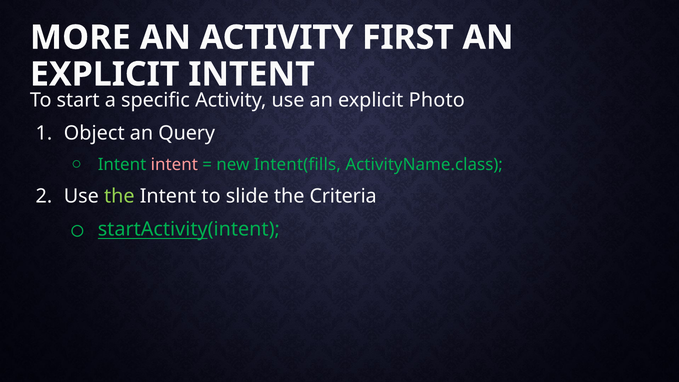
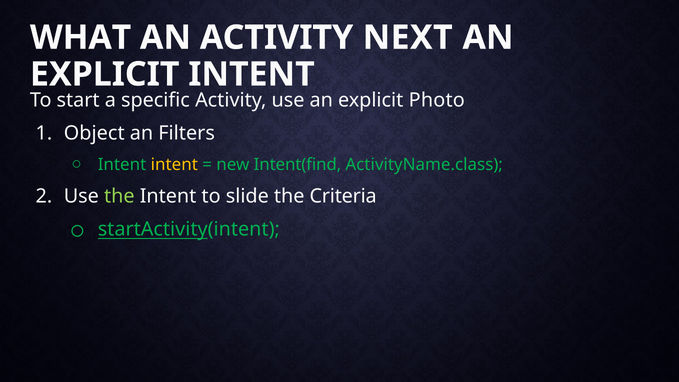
MORE: MORE -> WHAT (81, 38)
FIRST: FIRST -> NEXT (408, 38)
Query: Query -> Filters (187, 133)
intent colour: pink -> yellow (174, 164)
Intent(fills: Intent(fills -> Intent(find (297, 164)
